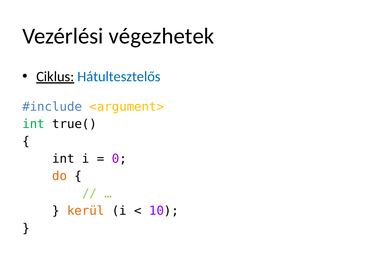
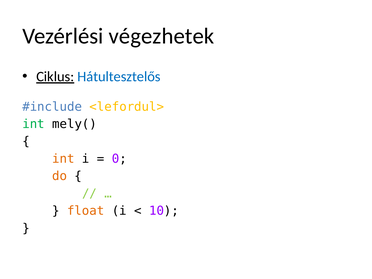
<argument>: <argument> -> <lefordul> (127, 107)
true(: true( -> mely( (75, 124)
int colour: black -> orange (63, 159)
kerül: kerül -> float (86, 211)
